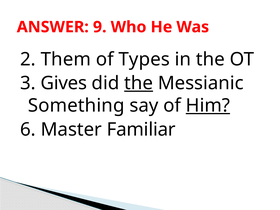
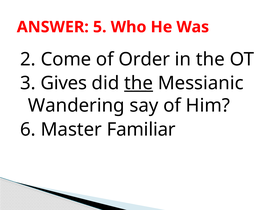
9: 9 -> 5 (100, 27)
Them: Them -> Come (66, 59)
Types: Types -> Order (144, 59)
Something: Something -> Wandering (76, 106)
Him underline: present -> none (208, 106)
